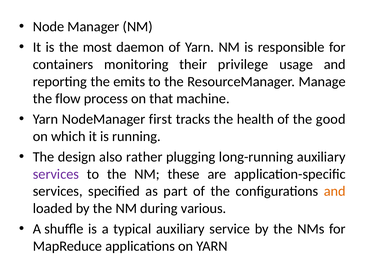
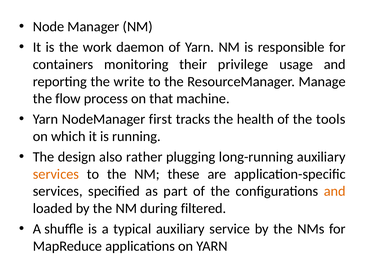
most: most -> work (97, 47)
emits: emits -> write (129, 82)
good: good -> tools (331, 119)
services colour: purple -> orange (56, 174)
various: various -> filtered (204, 208)
